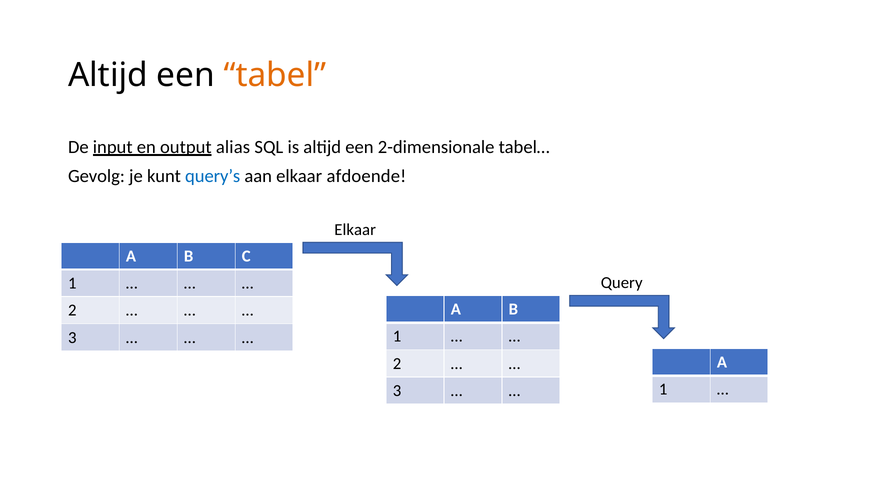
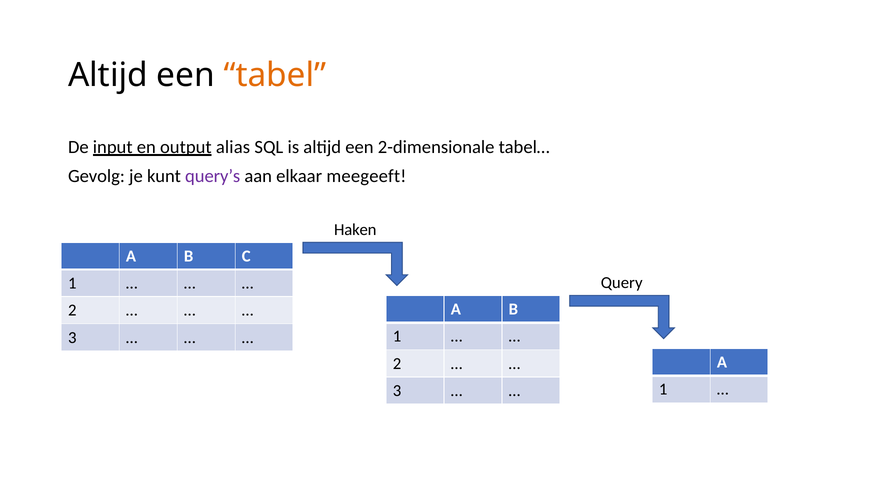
query’s colour: blue -> purple (213, 176)
afdoende: afdoende -> meegeeft (366, 176)
Elkaar: Elkaar -> Haken (355, 230)
